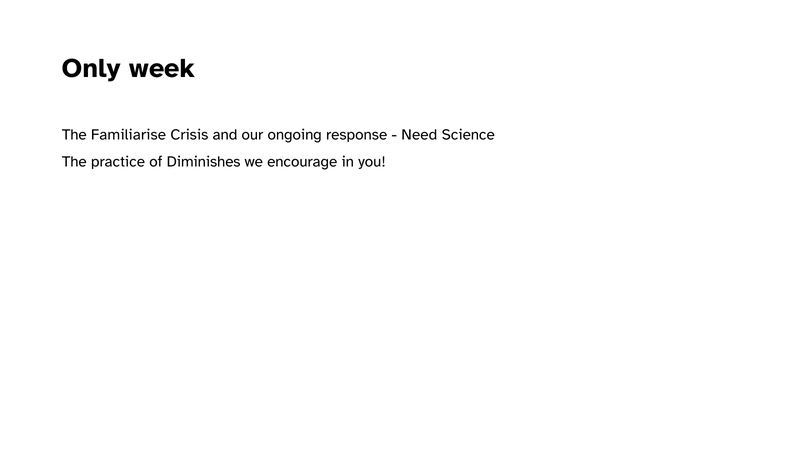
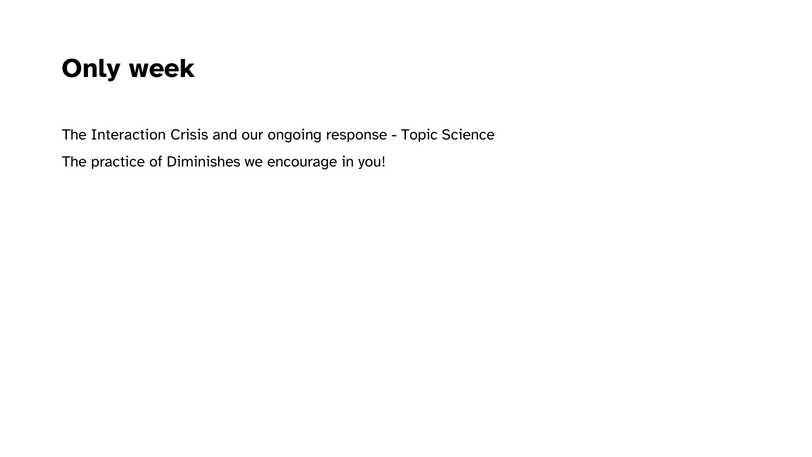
Familiarise: Familiarise -> Interaction (128, 135)
Need: Need -> Topic (419, 135)
